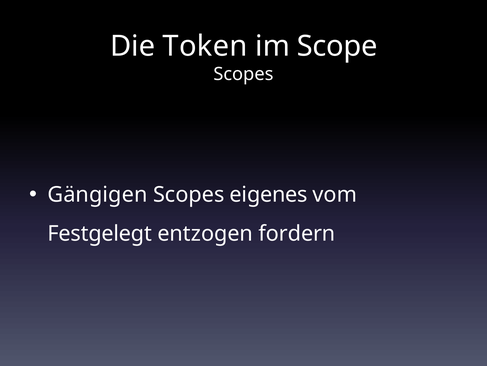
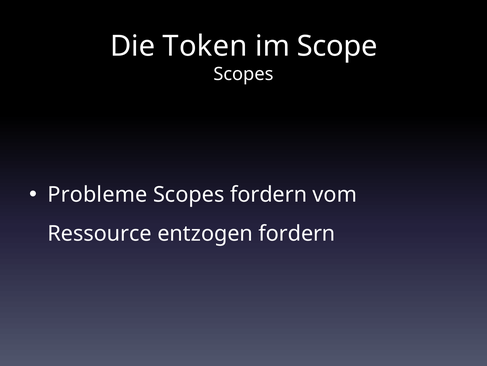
Gängigen: Gängigen -> Probleme (97, 194)
Scopes eigenes: eigenes -> fordern (269, 194)
Festgelegt: Festgelegt -> Ressource (100, 233)
